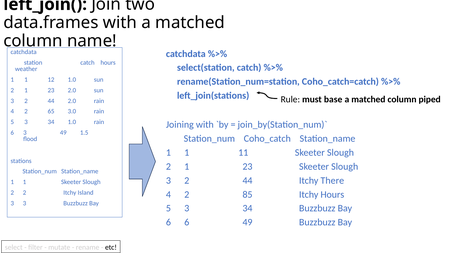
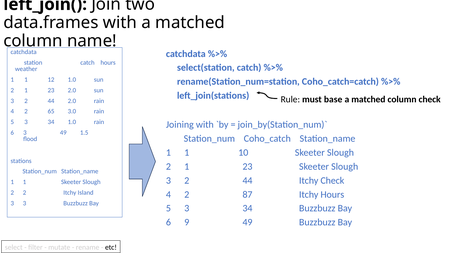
column piped: piped -> check (430, 100)
11: 11 -> 10 (243, 153)
Itchy There: There -> Check (332, 181)
85: 85 -> 87 (247, 195)
6 6: 6 -> 9 (187, 222)
